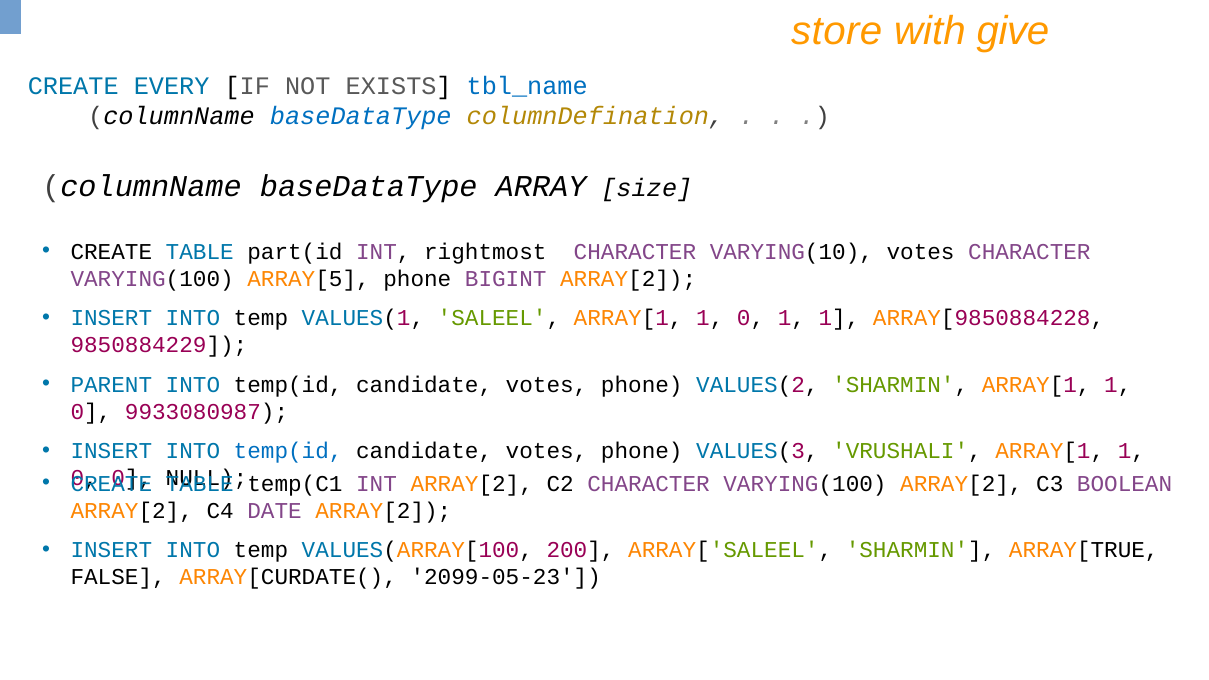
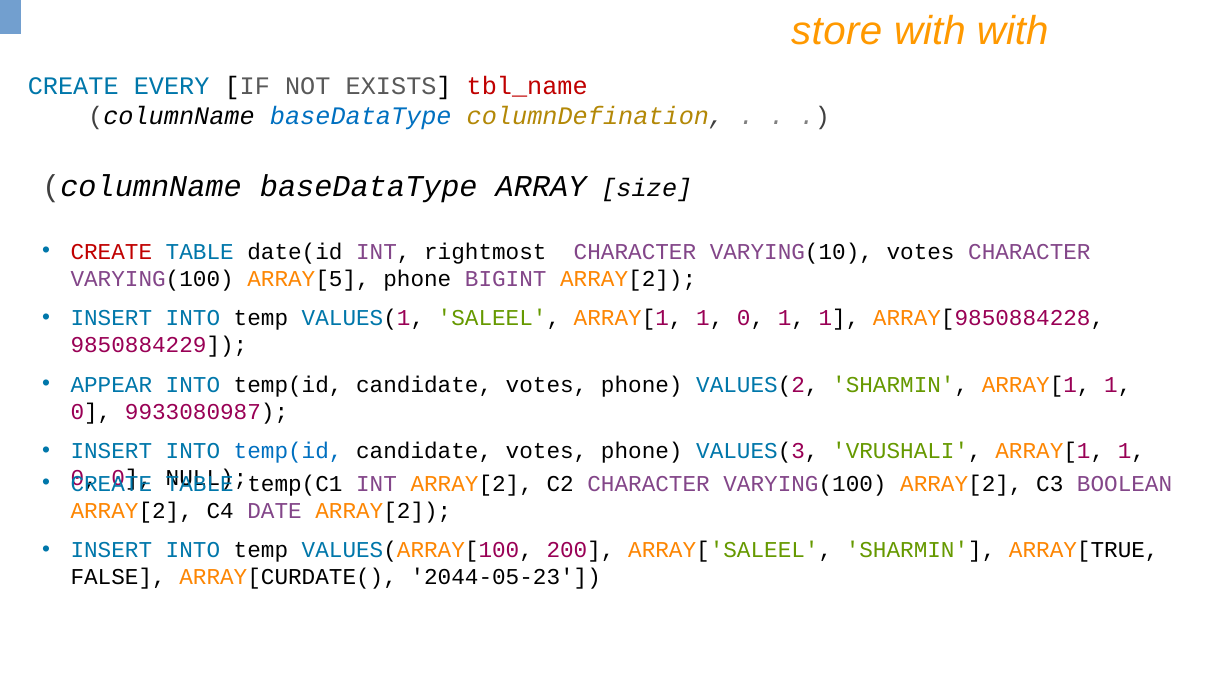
with give: give -> with (1013, 31)
tbl_name colour: blue -> red (527, 86)
CREATE colour: black -> red (111, 252)
part(id: part(id -> date(id (295, 252)
PARENT: PARENT -> APPEAR (111, 385)
2099-05-23: 2099-05-23 -> 2044-05-23 (506, 577)
